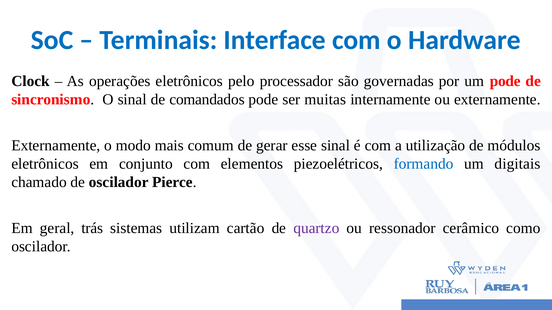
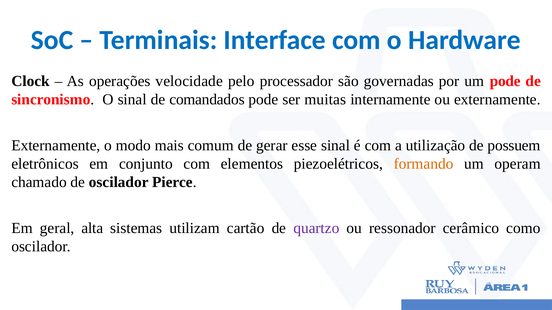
operações eletrônicos: eletrônicos -> velocidade (189, 81)
módulos: módulos -> possuem (514, 146)
formando colour: blue -> orange (424, 164)
digitais: digitais -> operam (518, 164)
trás: trás -> alta (92, 228)
